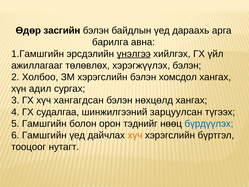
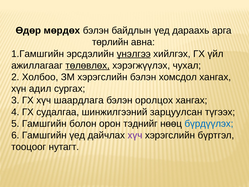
засгийн: засгийн -> мөрдөх (62, 30)
барилга: барилга -> төрлийн (110, 42)
төлөвлөх underline: none -> present (88, 65)
хэрэгжүүлэх бэлэн: бэлэн -> чухал (187, 65)
хангагдсан: хангагдсан -> шаардлага (79, 100)
нөхцөлд: нөхцөлд -> оролцох (154, 100)
хүч colour: orange -> purple (135, 135)
